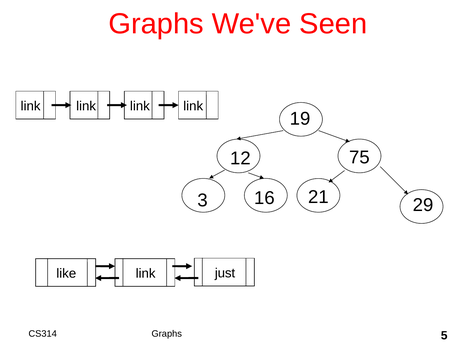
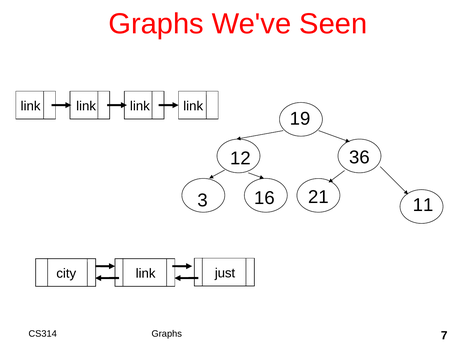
75: 75 -> 36 (360, 158)
29: 29 -> 11 (423, 205)
like: like -> city (66, 273)
5: 5 -> 7 (444, 336)
